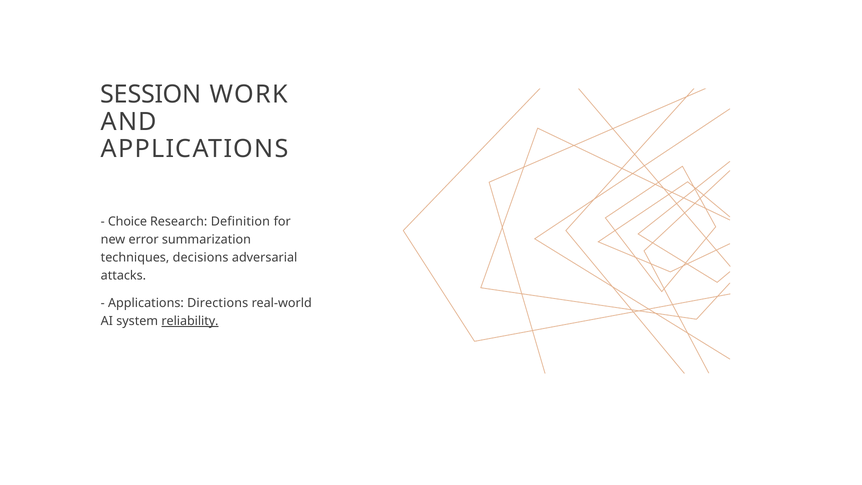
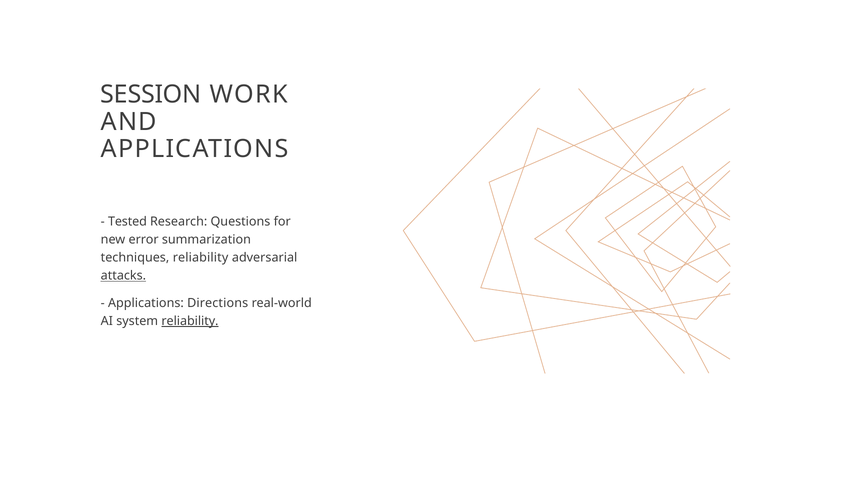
Choice: Choice -> Tested (127, 221)
Definition: Definition -> Questions (240, 221)
techniques decisions: decisions -> reliability (201, 258)
attacks underline: none -> present (123, 276)
